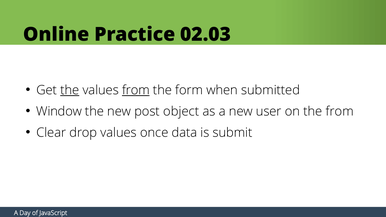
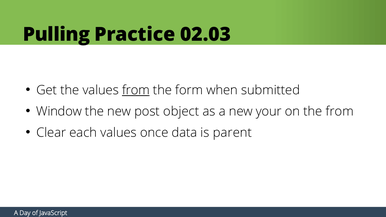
Online: Online -> Pulling (56, 35)
the underline: present -> none (70, 90)
user: user -> your (269, 111)
drop: drop -> each (83, 133)
submit: submit -> parent (232, 133)
